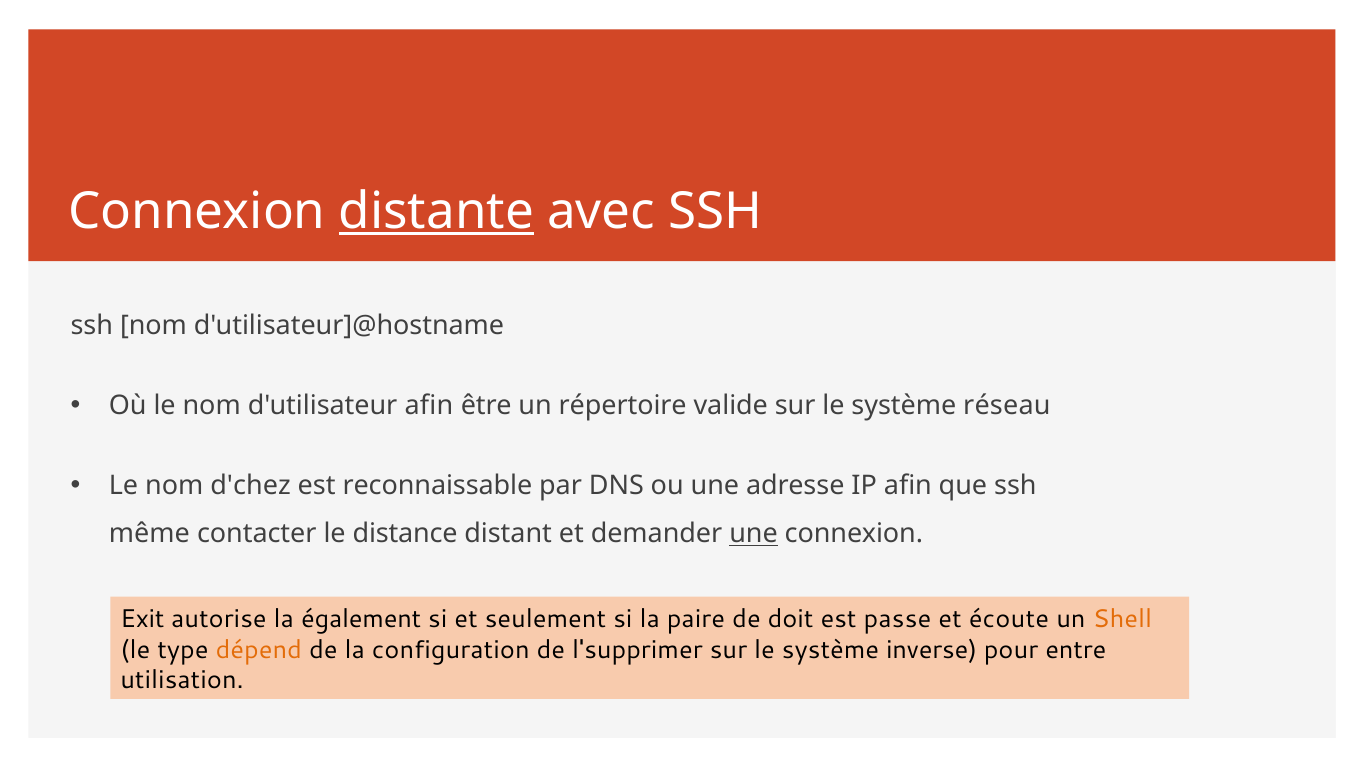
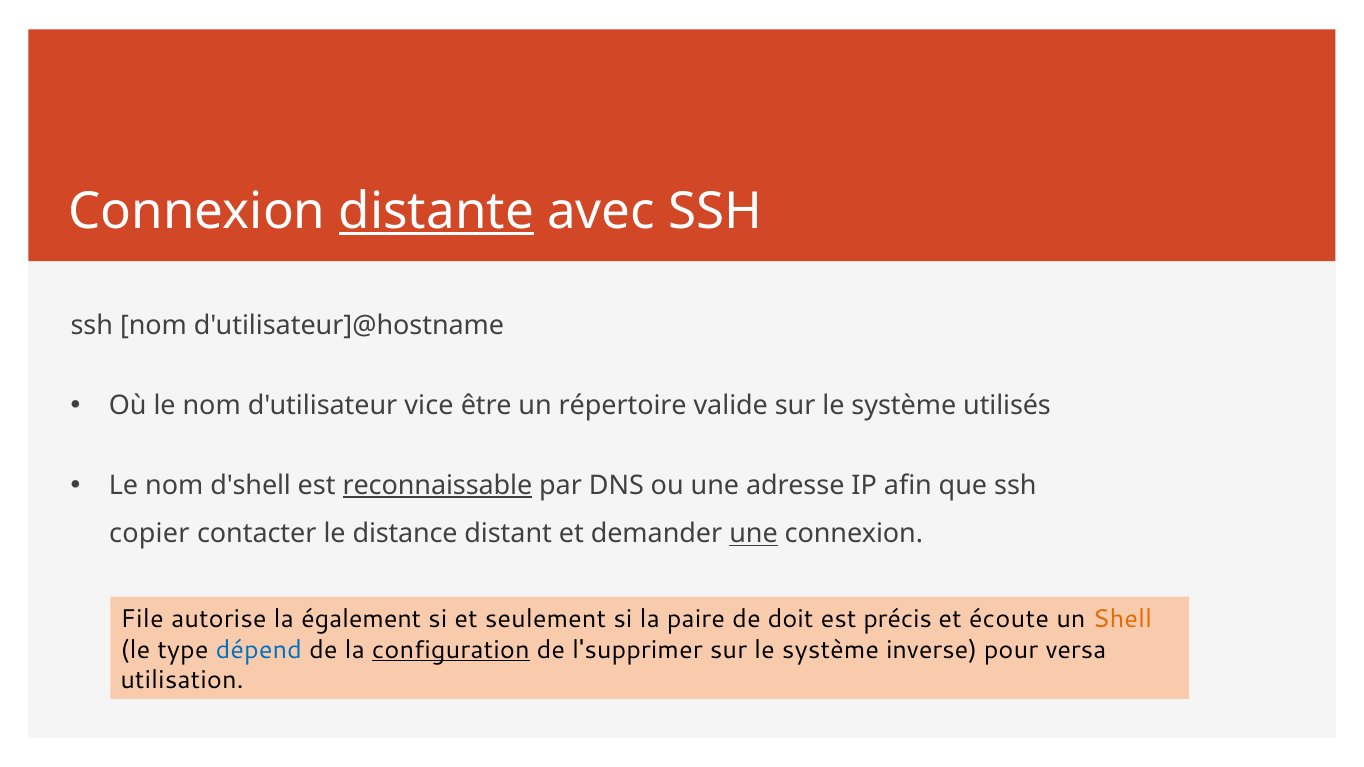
d'utilisateur afin: afin -> vice (429, 406)
réseau: réseau -> utilisés (1007, 406)
d'chez: d'chez -> d'shell (251, 485)
reconnaissable underline: none -> present (437, 485)
même: même -> copier (149, 534)
Exit: Exit -> File (142, 619)
passe: passe -> précis (898, 619)
dépend colour: orange -> blue (259, 650)
configuration underline: none -> present (451, 650)
entre: entre -> versa (1076, 650)
